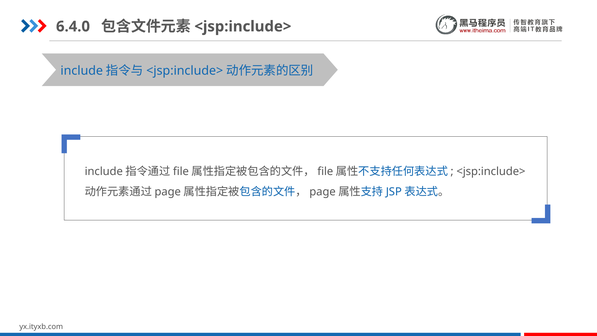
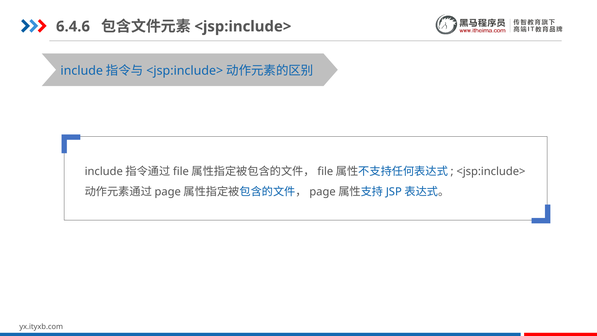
6.4.0: 6.4.0 -> 6.4.6 (73, 26)
